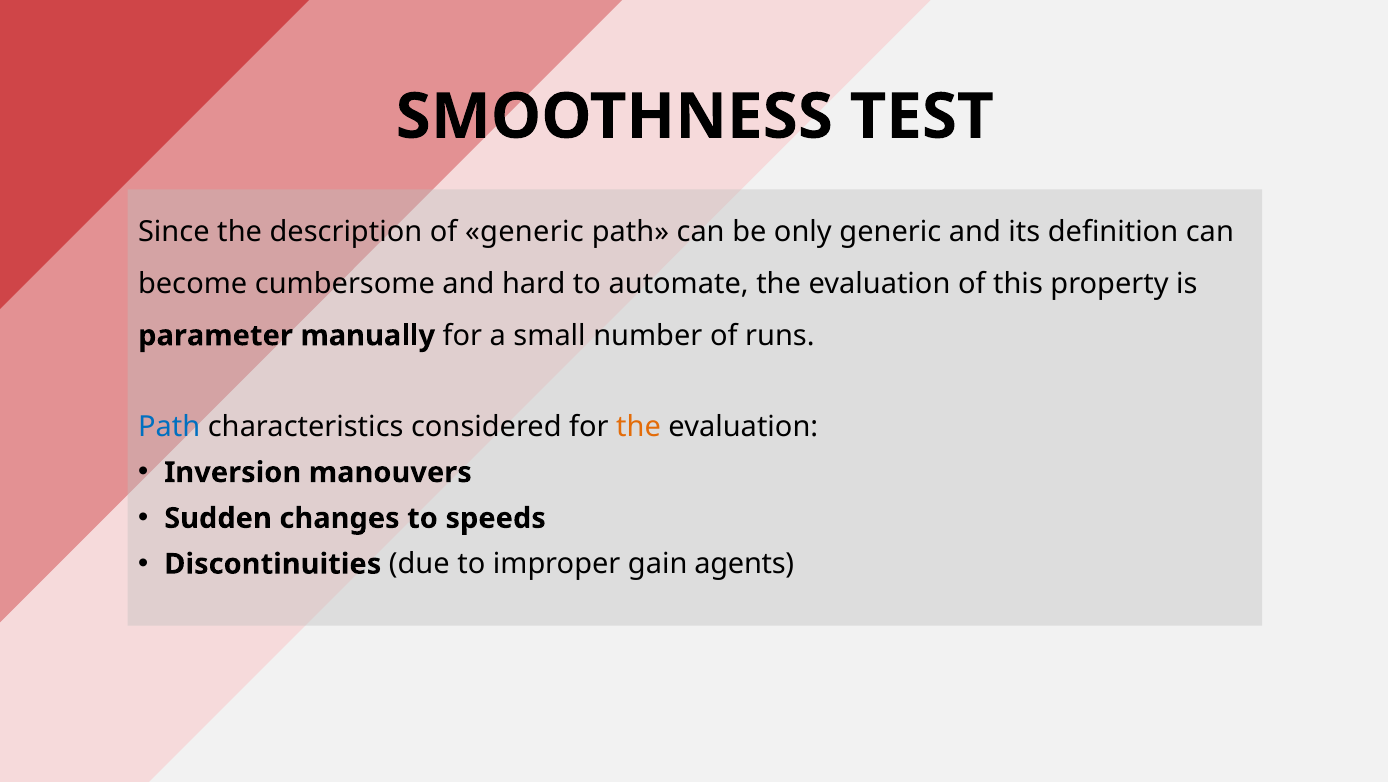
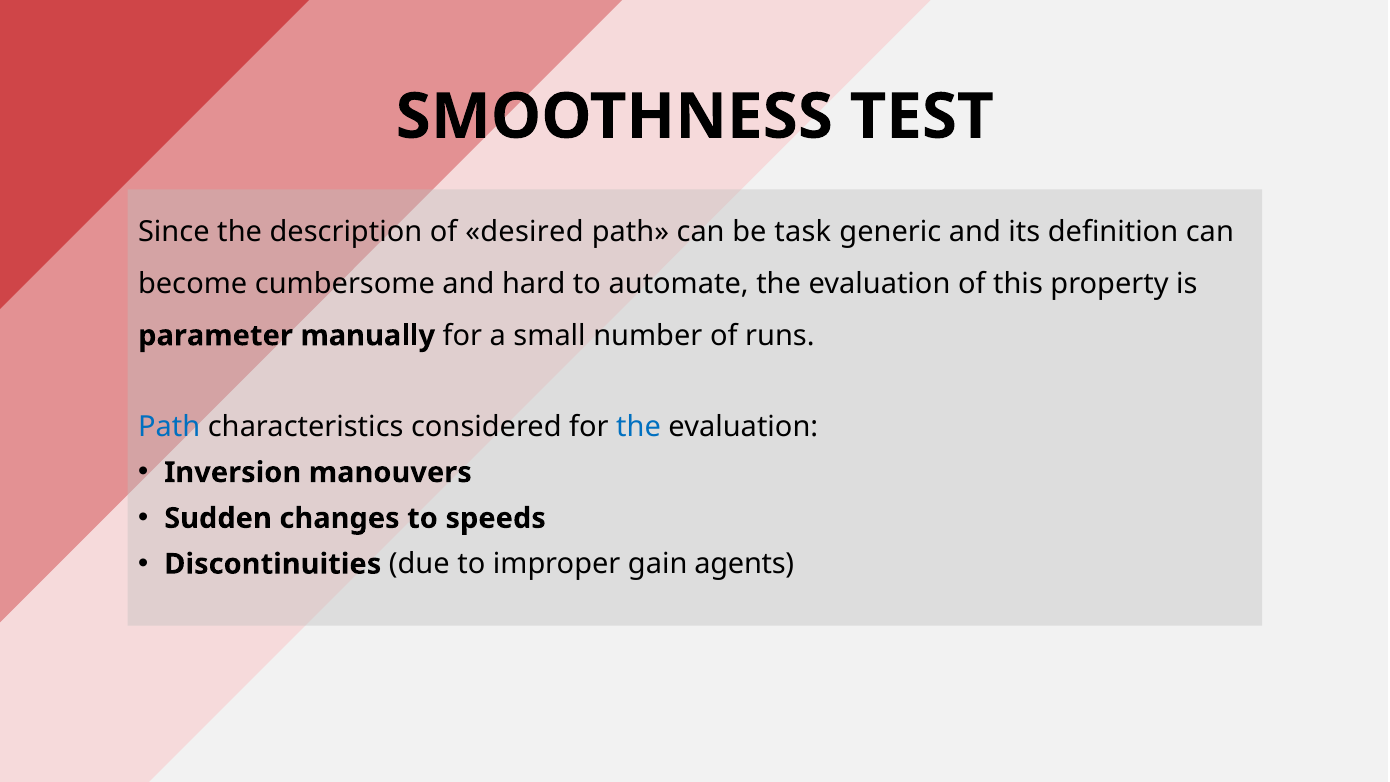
of generic: generic -> desired (524, 231)
only: only -> task (803, 231)
the colour: orange -> blue (639, 427)
